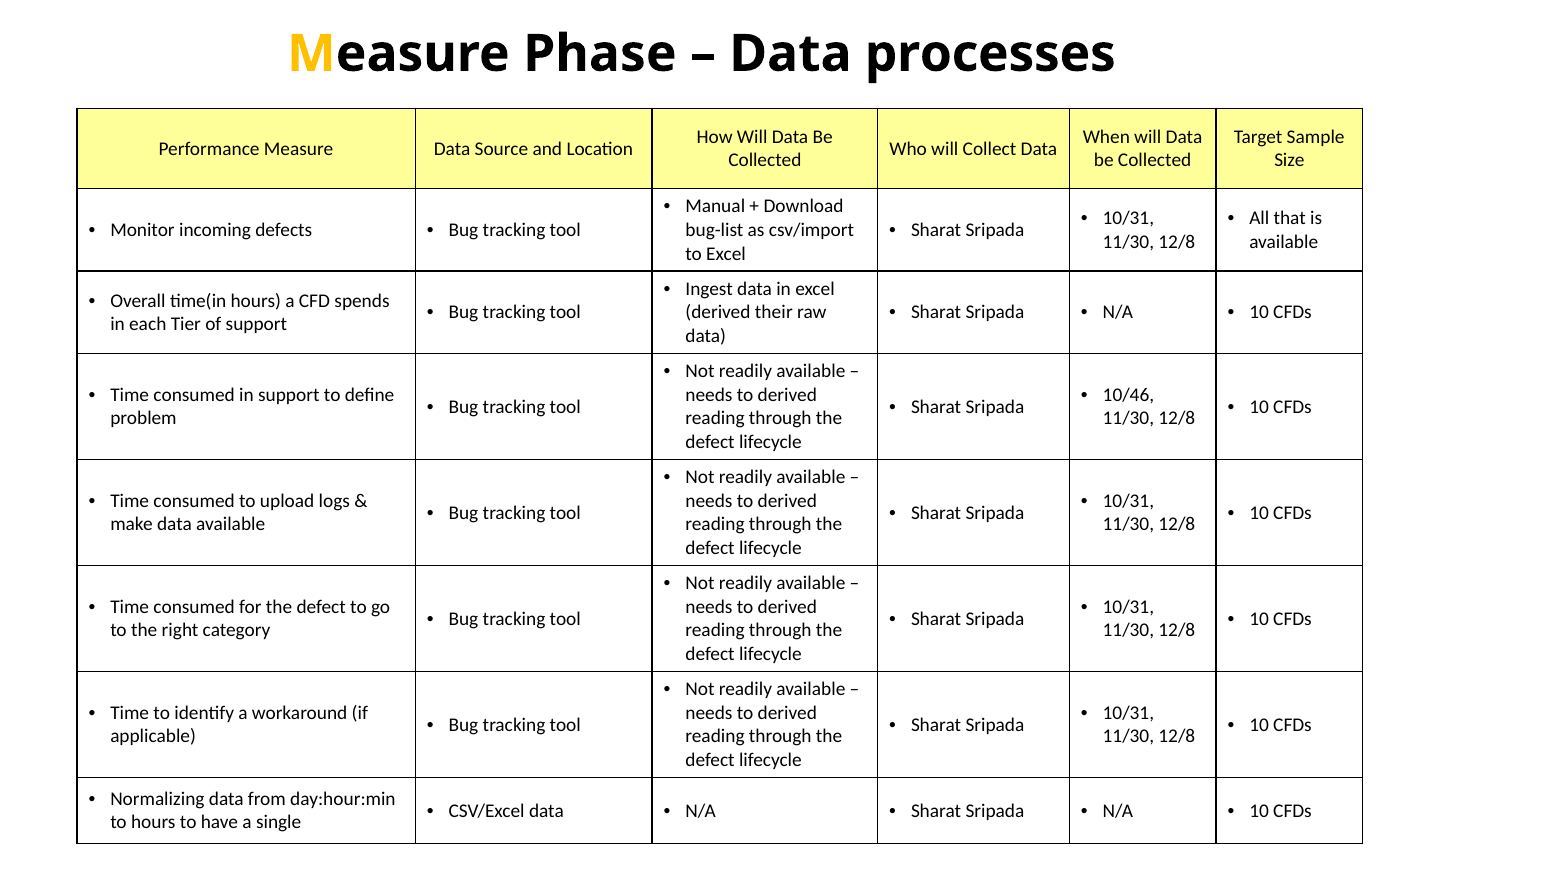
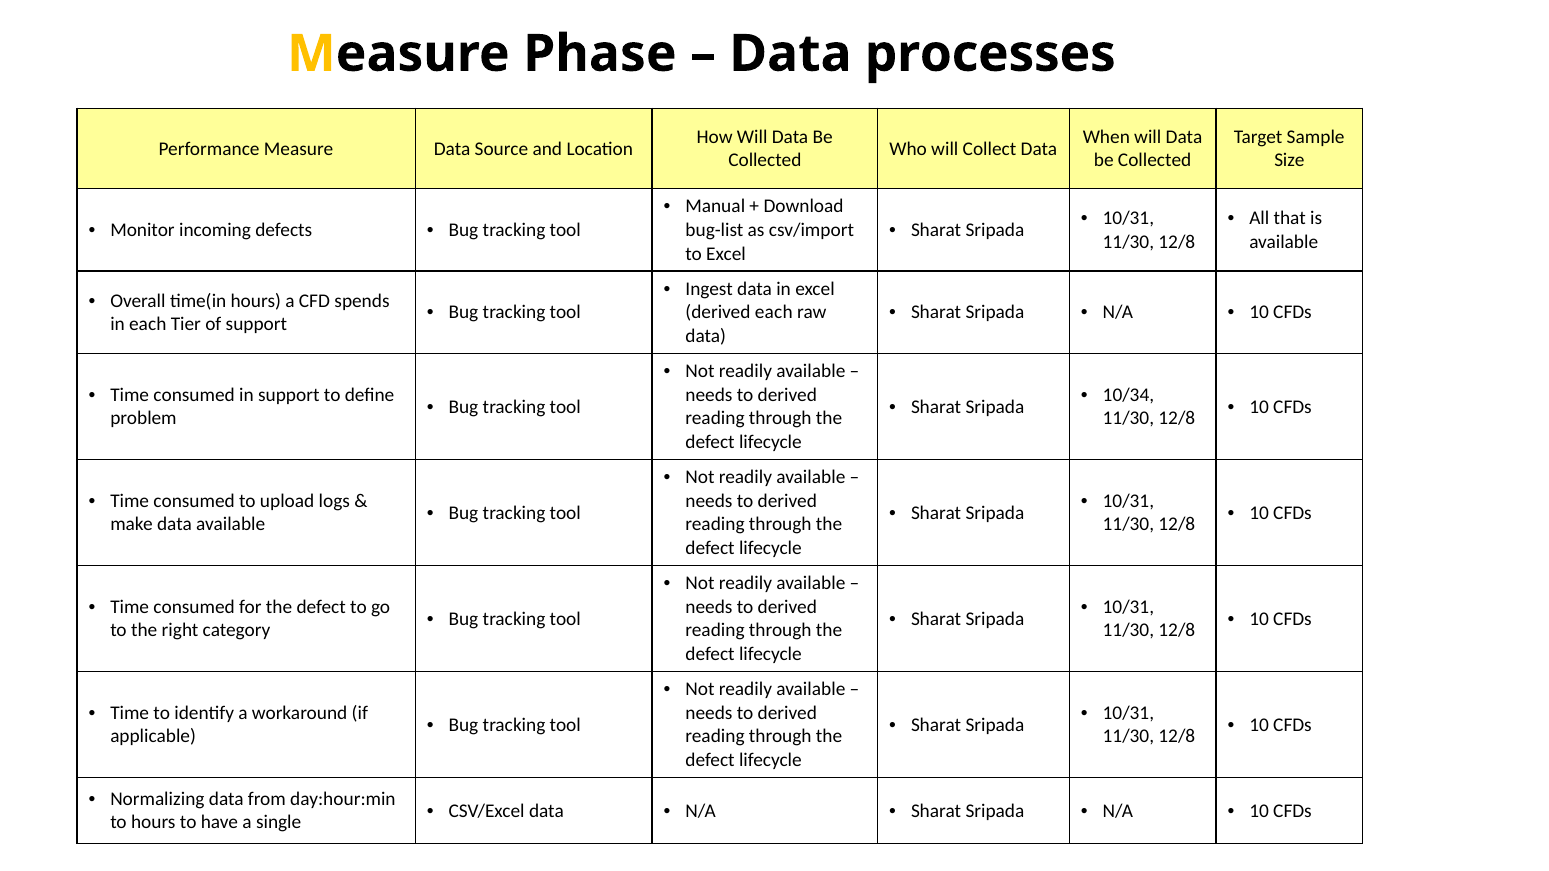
derived their: their -> each (774, 313)
10/46: 10/46 -> 10/34 (1128, 395)
